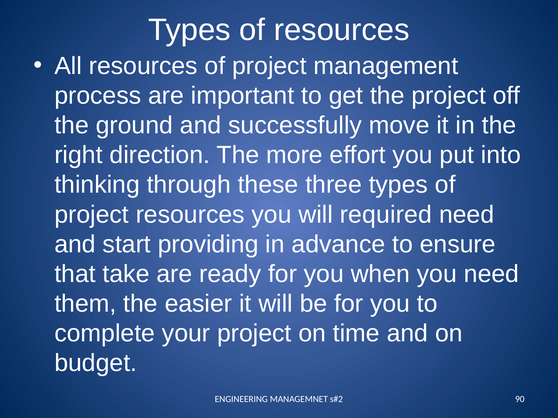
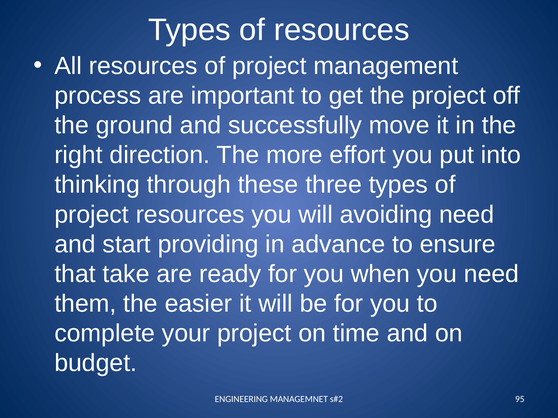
required: required -> avoiding (386, 215)
90: 90 -> 95 (520, 400)
